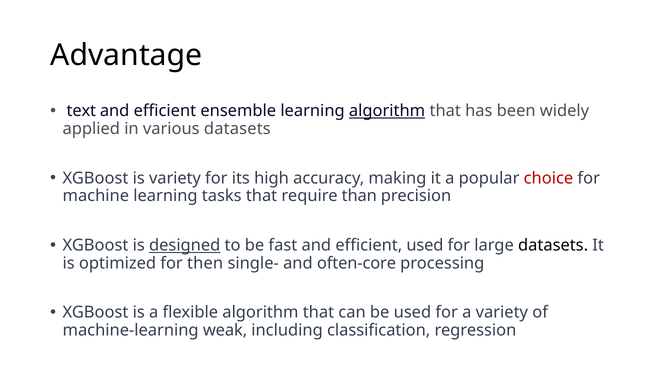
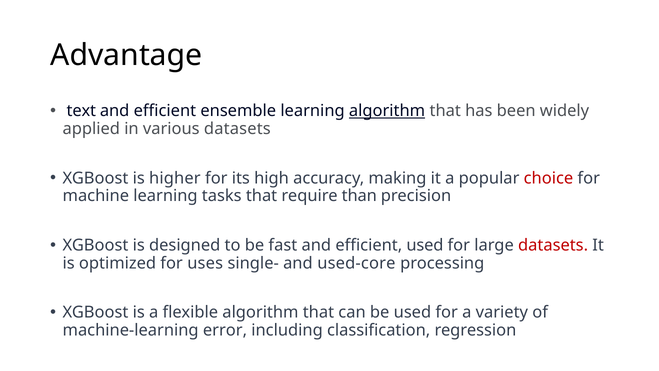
is variety: variety -> higher (175, 178)
designed underline: present -> none (185, 245)
datasets colour: black -> red (553, 245)
then: then -> uses (205, 263)
often-core: often-core -> used-core (356, 263)
weak: weak -> error (225, 330)
